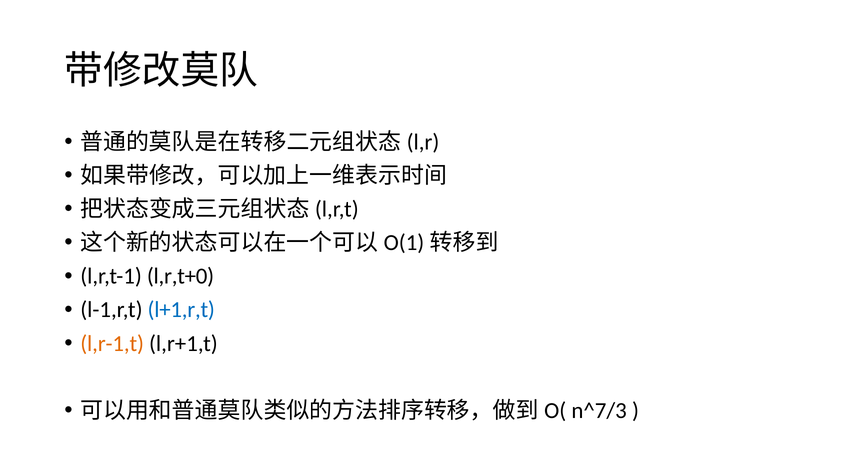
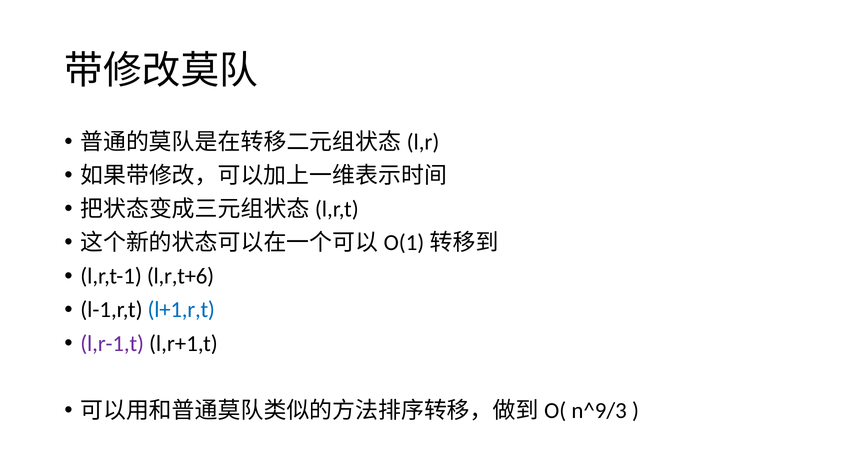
l,r,t+0: l,r,t+0 -> l,r,t+6 (181, 276)
l,r-1,t colour: orange -> purple (112, 343)
n^7/3: n^7/3 -> n^9/3 (599, 410)
